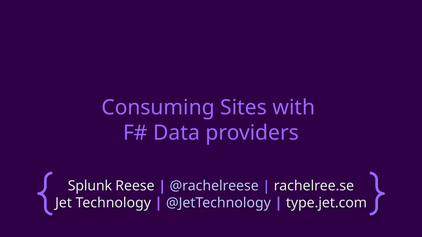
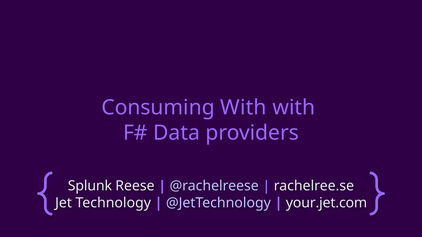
Consuming Sites: Sites -> With (243, 108)
type.jet.com: type.jet.com -> your.jet.com (327, 203)
